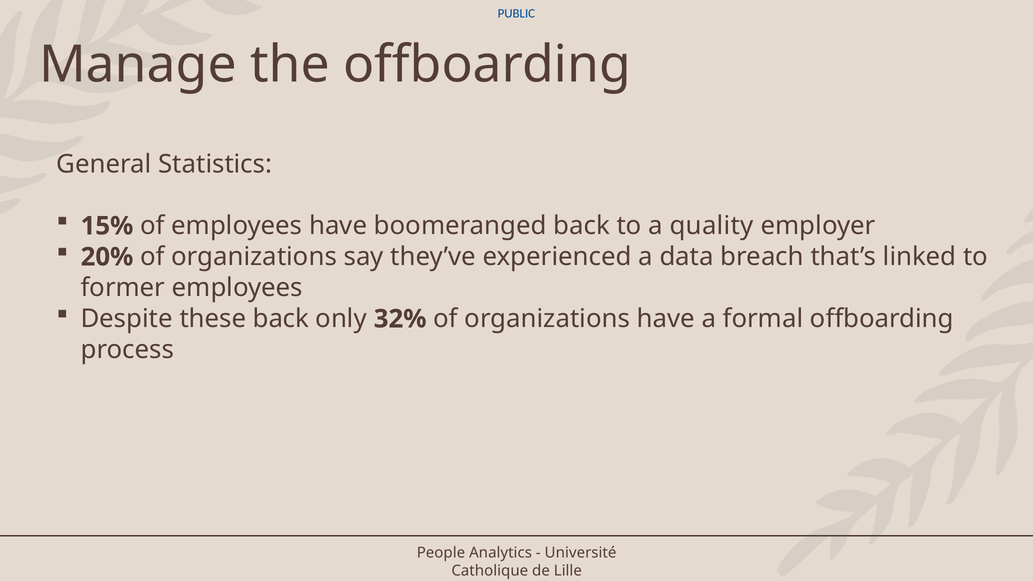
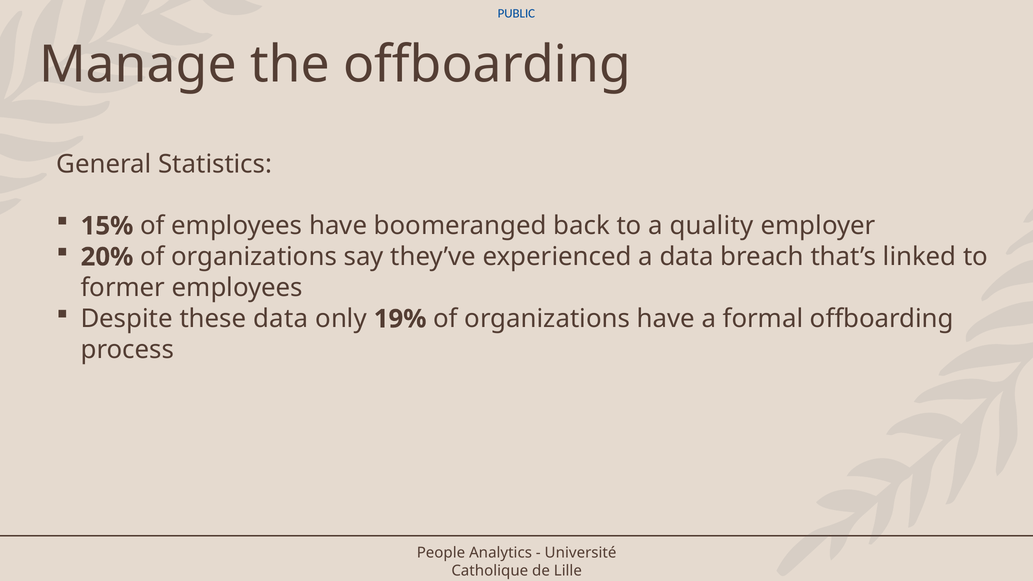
these back: back -> data (281, 319)
32%: 32% -> 19% (400, 319)
